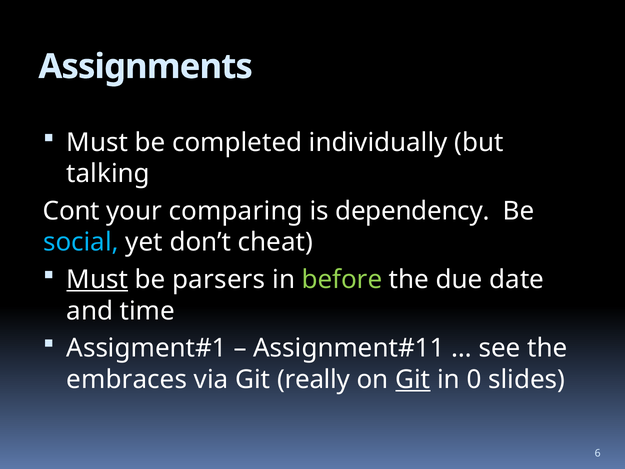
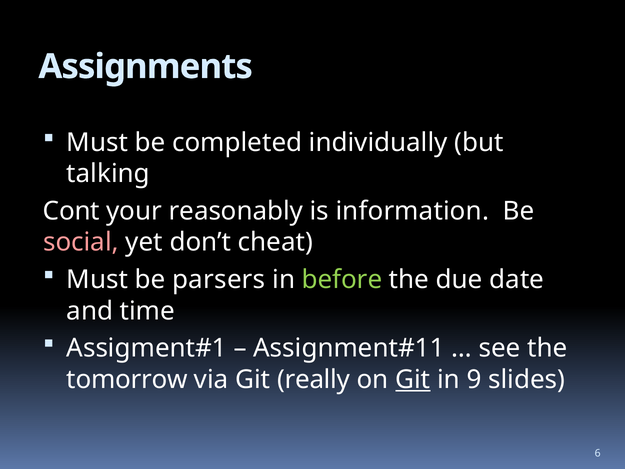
comparing: comparing -> reasonably (236, 211)
dependency: dependency -> information (412, 211)
social colour: light blue -> pink (81, 242)
Must underline: present -> none (97, 280)
embraces: embraces -> tomorrow (127, 379)
0: 0 -> 9 (474, 379)
